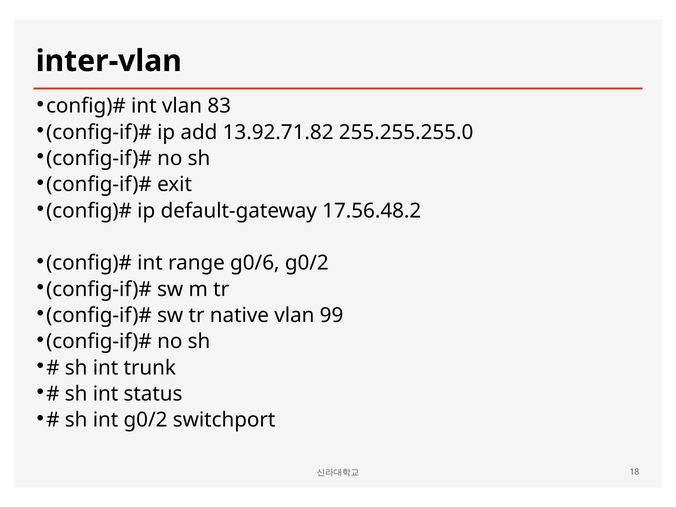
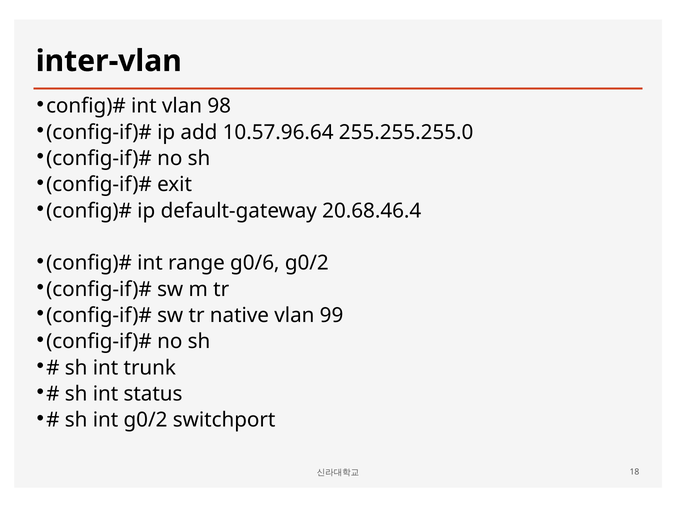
83: 83 -> 98 (219, 106)
13.92.71.82: 13.92.71.82 -> 10.57.96.64 (278, 132)
17.56.48.2: 17.56.48.2 -> 20.68.46.4 (372, 211)
